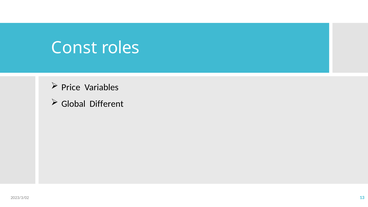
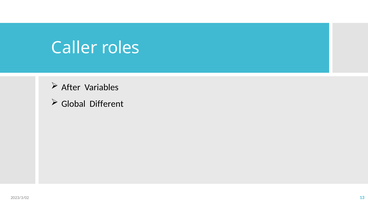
Const: Const -> Caller (74, 48)
Price: Price -> After (71, 87)
